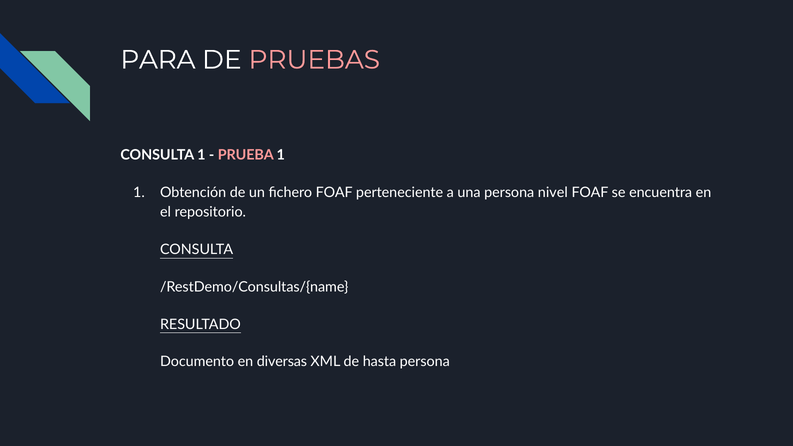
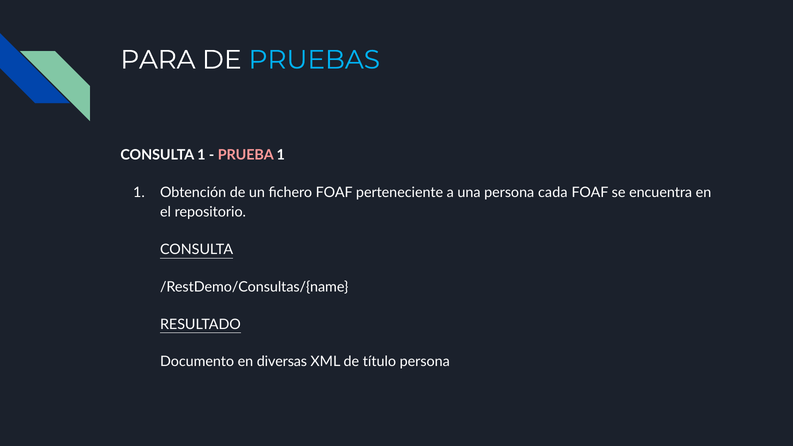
PRUEBAS colour: pink -> light blue (314, 60)
nivel: nivel -> cada (553, 193)
hasta: hasta -> título (379, 362)
